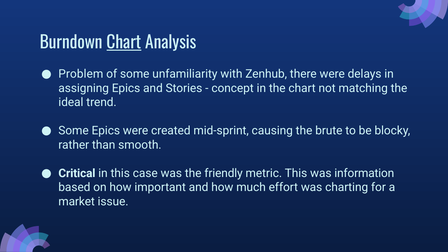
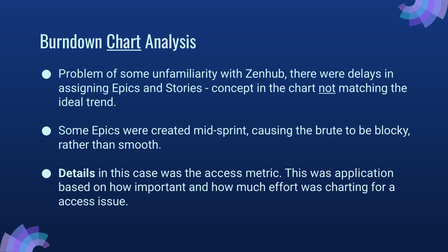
not underline: none -> present (327, 88)
Critical: Critical -> Details (77, 173)
the friendly: friendly -> access (223, 173)
information: information -> application (364, 173)
market: market -> access (77, 202)
